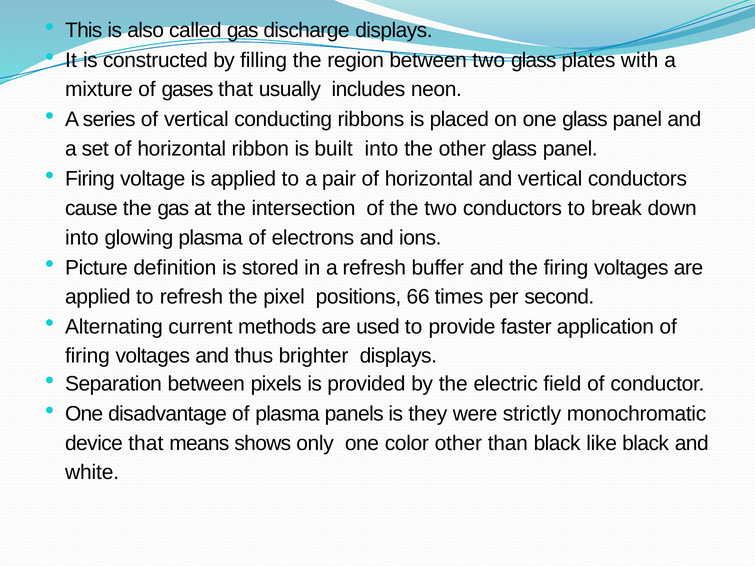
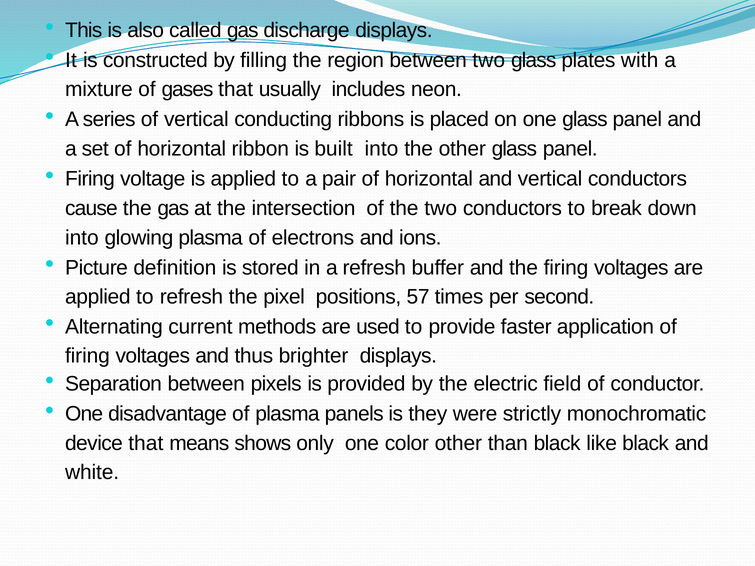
66: 66 -> 57 (418, 297)
